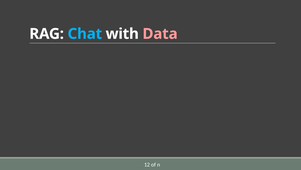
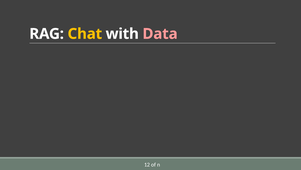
Chat colour: light blue -> yellow (85, 34)
